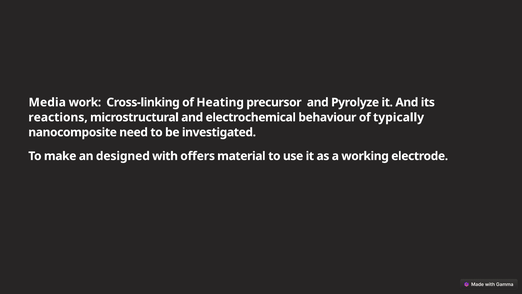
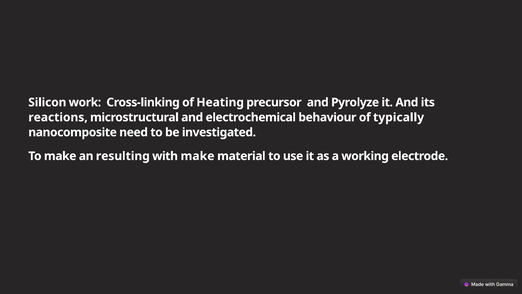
Media: Media -> Silicon (47, 102)
designed: designed -> resulting (123, 156)
with offers: offers -> make (198, 156)
